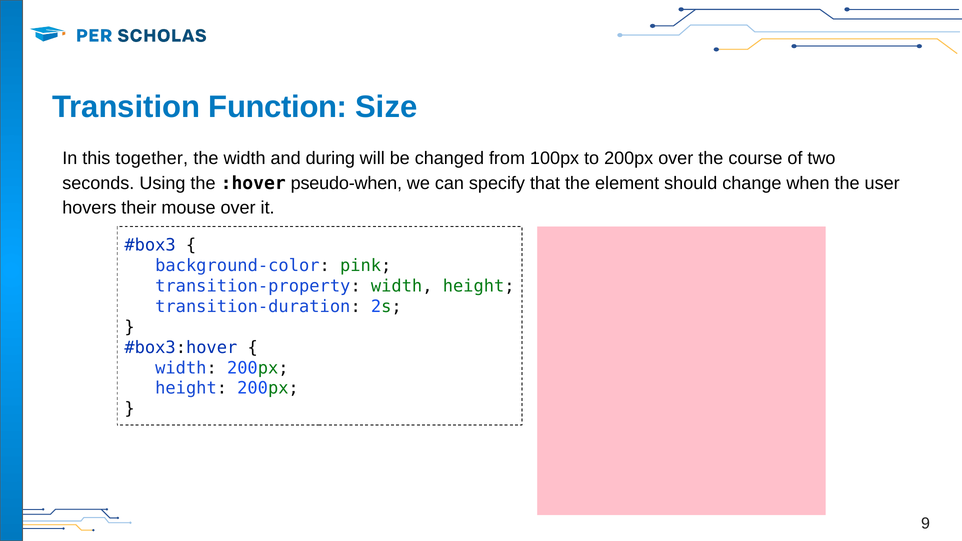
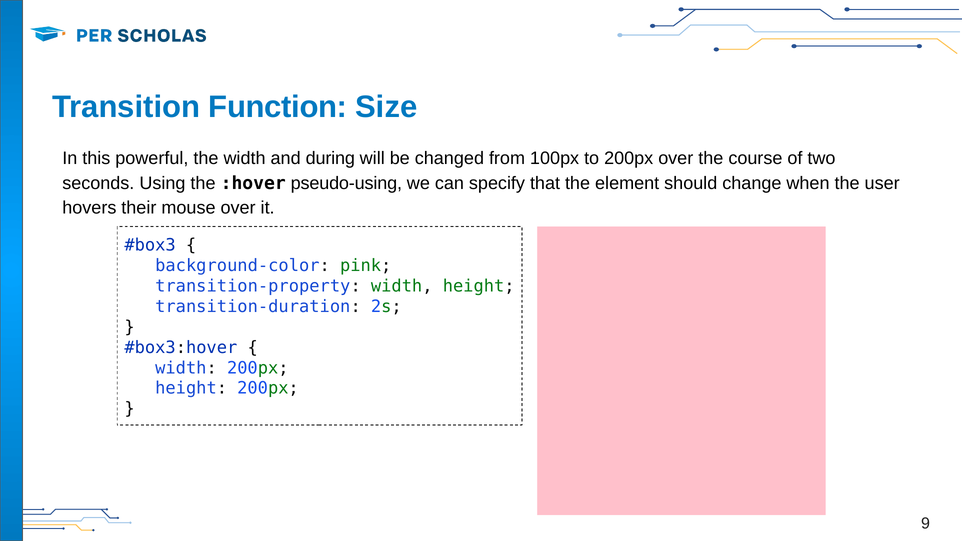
together: together -> powerful (152, 158)
pseudo-when: pseudo-when -> pseudo-using (346, 183)
